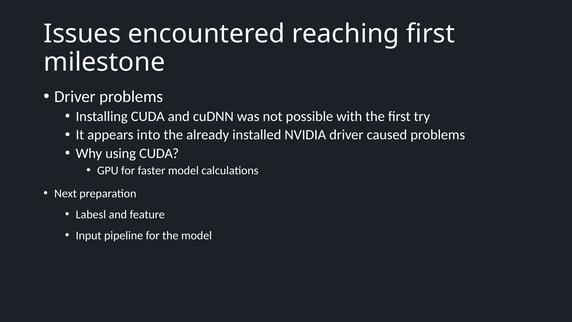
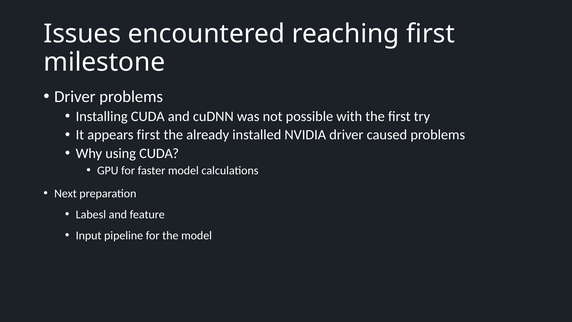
appears into: into -> first (148, 135)
